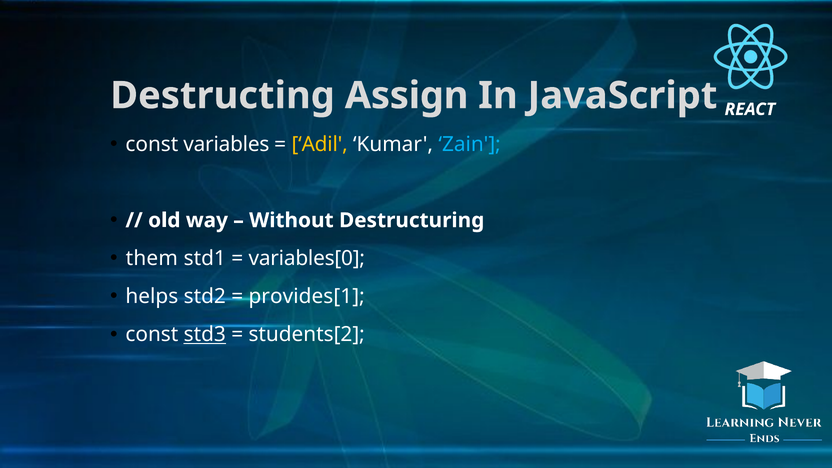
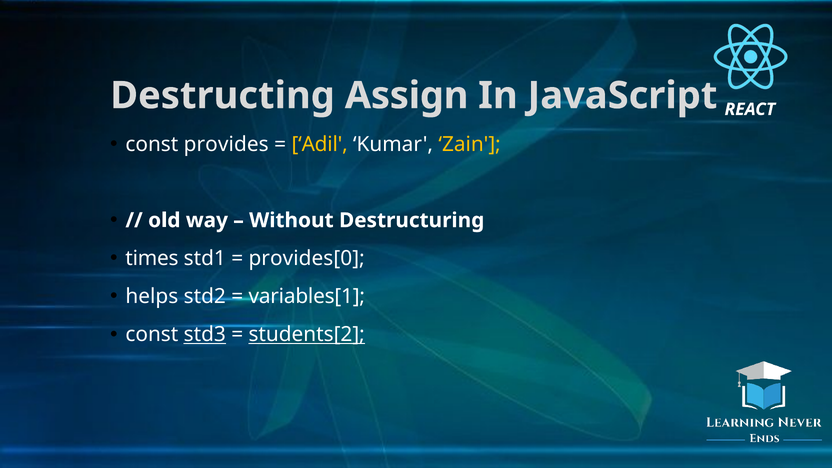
variables: variables -> provides (226, 144)
Zain colour: light blue -> yellow (470, 144)
them: them -> times (152, 258)
variables[0: variables[0 -> provides[0 (307, 258)
provides[1: provides[1 -> variables[1 (307, 296)
students[2 underline: none -> present (307, 335)
